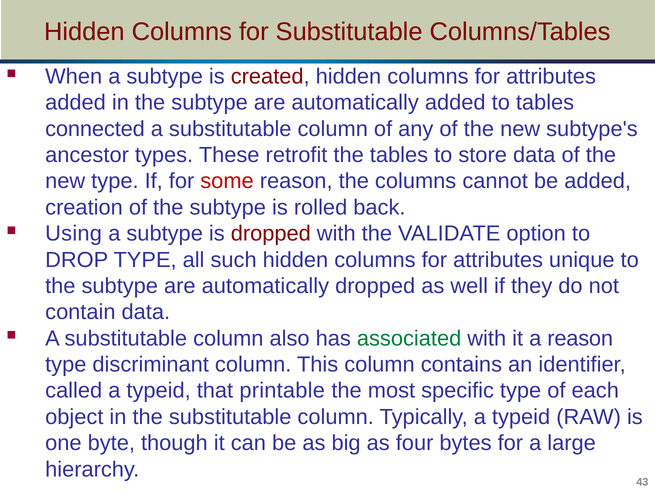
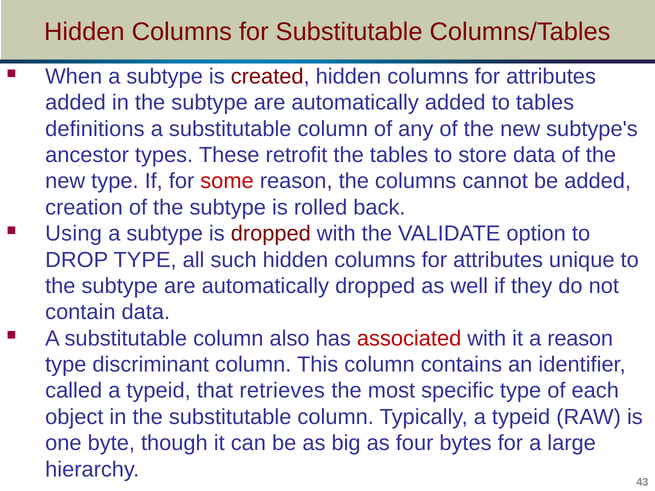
connected: connected -> definitions (95, 129)
associated colour: green -> red (409, 339)
printable: printable -> retrieves (282, 391)
